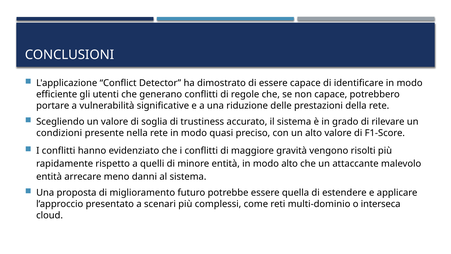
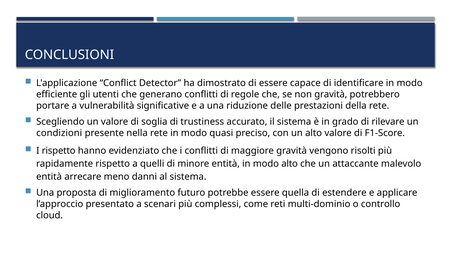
non capace: capace -> gravità (331, 94)
conflitti: conflitti -> rispetto (59, 151)
interseca: interseca -> controllo (381, 204)
